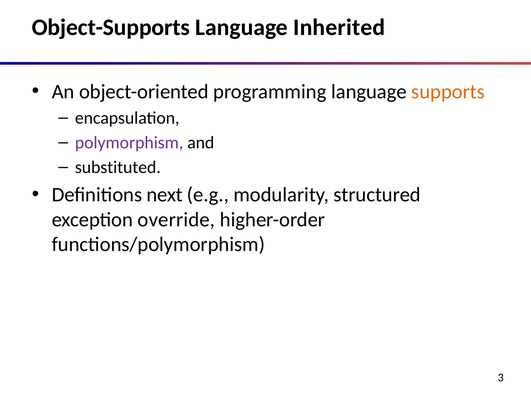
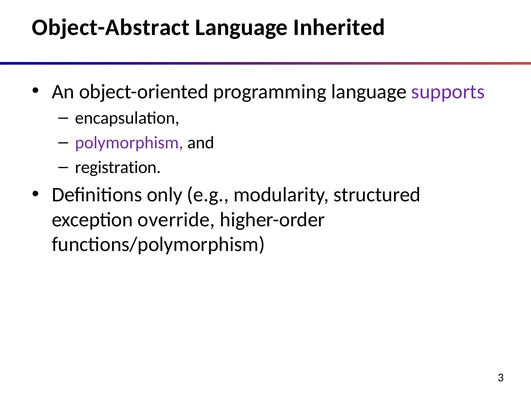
Object-Supports: Object-Supports -> Object-Abstract (111, 27)
supports colour: orange -> purple (448, 92)
substituted: substituted -> registration (118, 168)
next: next -> only (165, 195)
